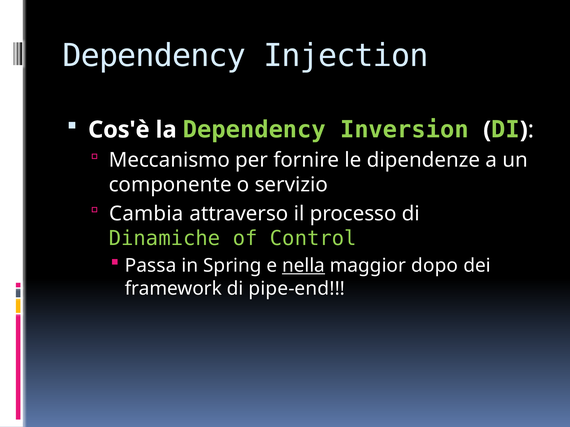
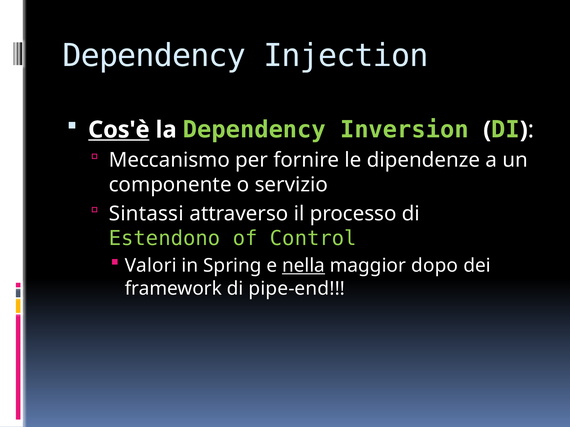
Cos'è underline: none -> present (119, 130)
Cambia: Cambia -> Sintassi (146, 214)
Dinamiche: Dinamiche -> Estendono (165, 239)
Passa: Passa -> Valori (151, 266)
